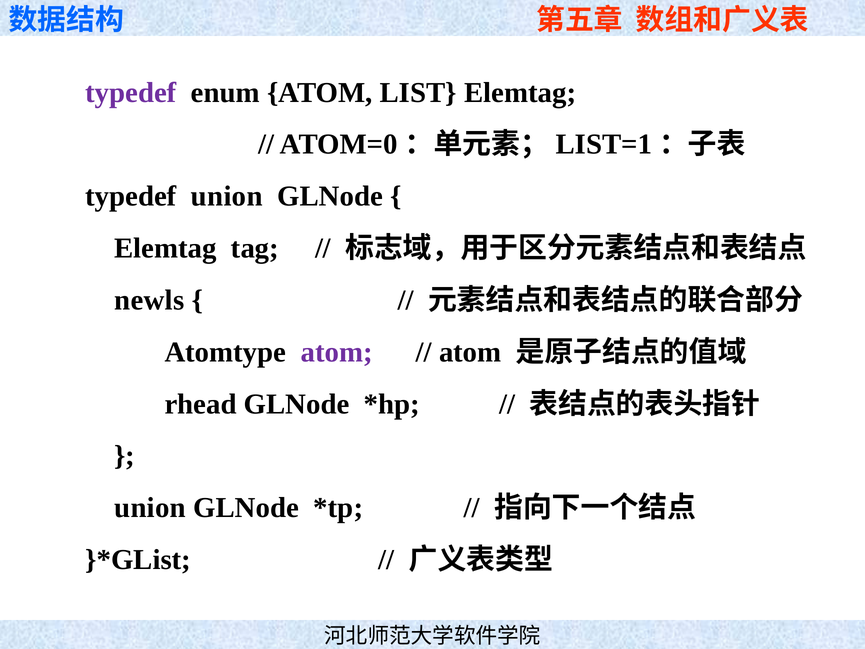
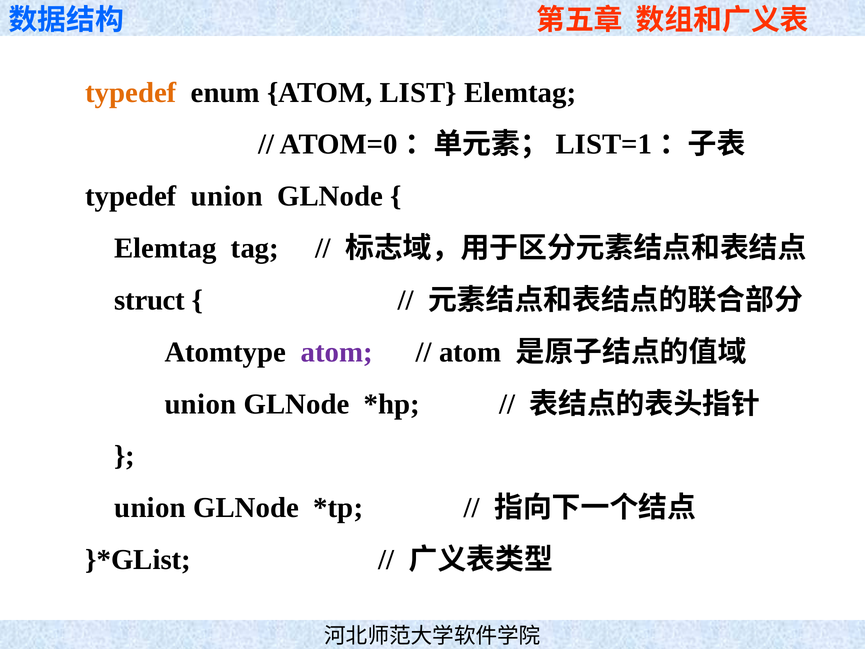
typedef colour: purple -> orange (131, 92)
newls: newls -> struct (150, 300)
rhead: rhead -> union (200, 404)
